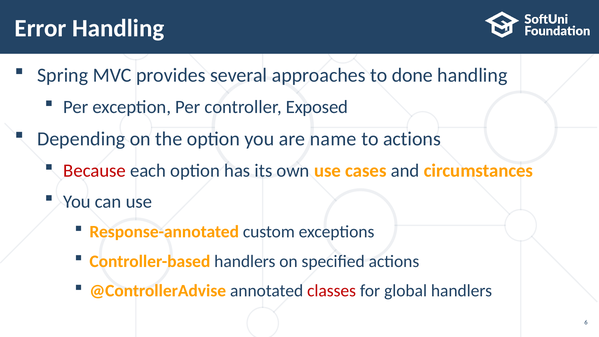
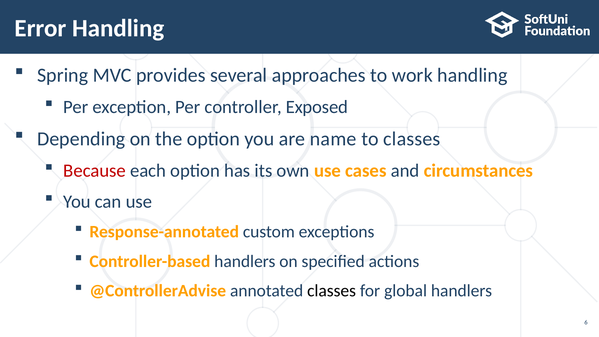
done: done -> work (412, 75)
to actions: actions -> classes (412, 139)
classes colour: red -> black (332, 291)
